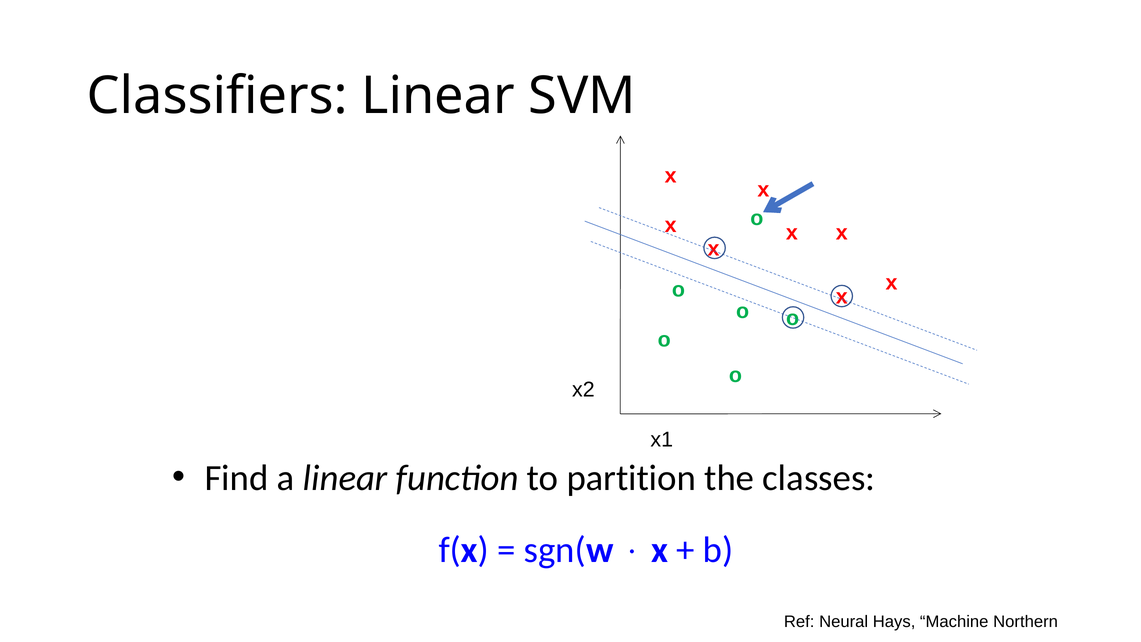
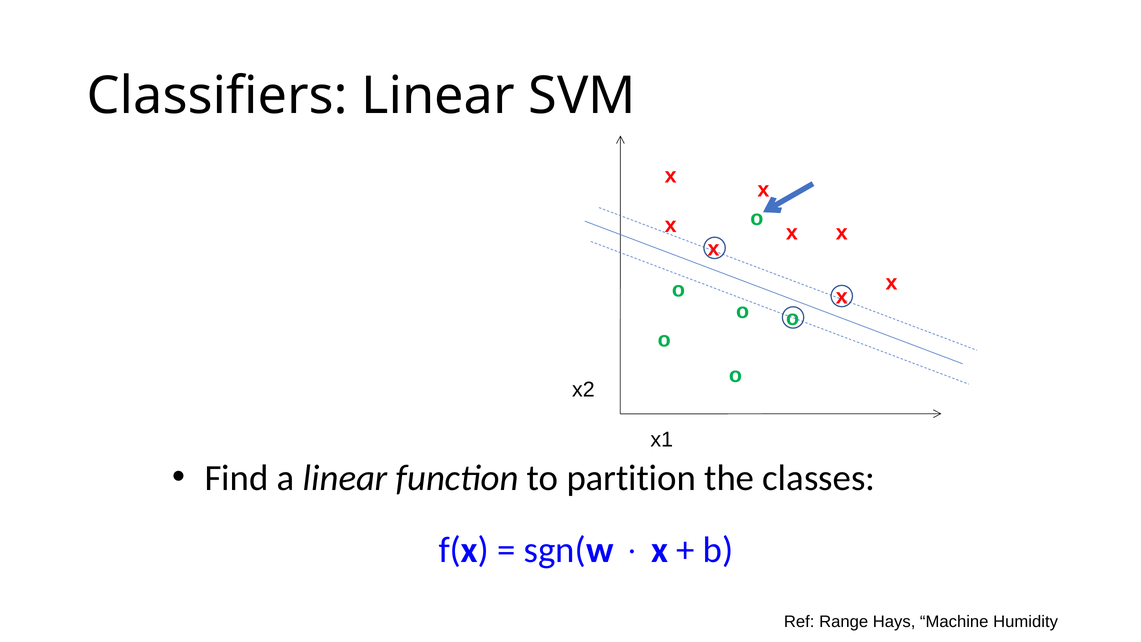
Neural: Neural -> Range (844, 622)
Northern: Northern -> Humidity (1026, 622)
